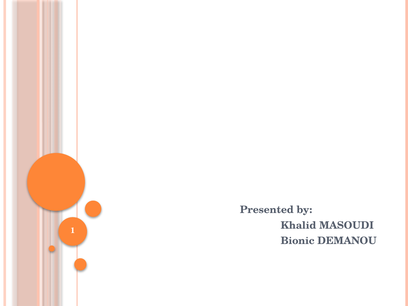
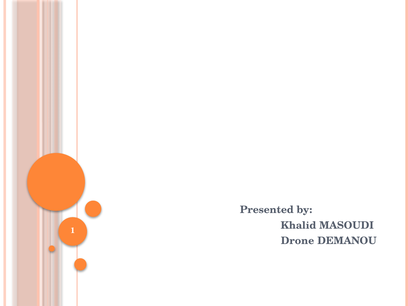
Bionic: Bionic -> Drone (298, 241)
